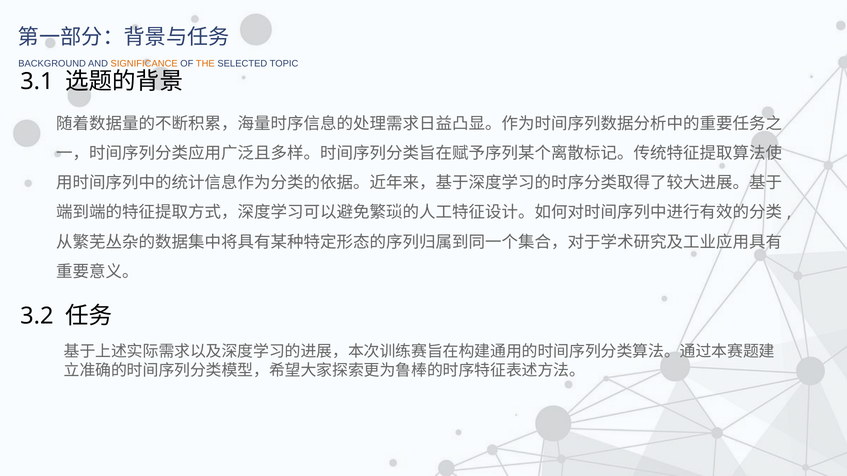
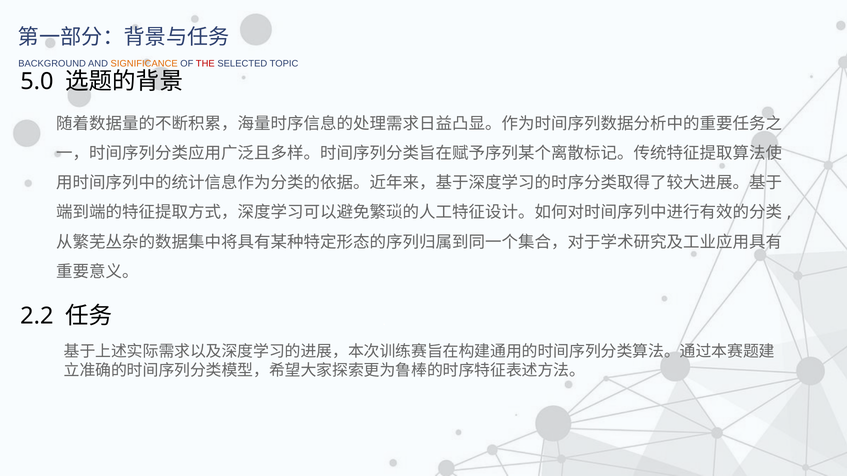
THE colour: orange -> red (205, 64)
3.1: 3.1 -> 5.0 (37, 82)
3.2: 3.2 -> 2.2 (37, 316)
